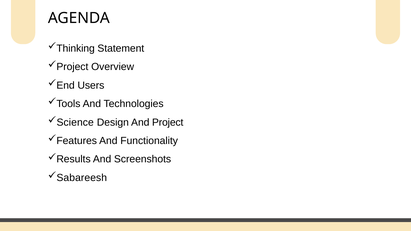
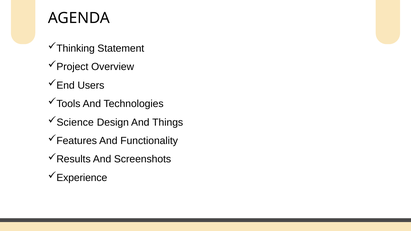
And Project: Project -> Things (168, 122)
Sabareesh: Sabareesh -> Experience (82, 178)
